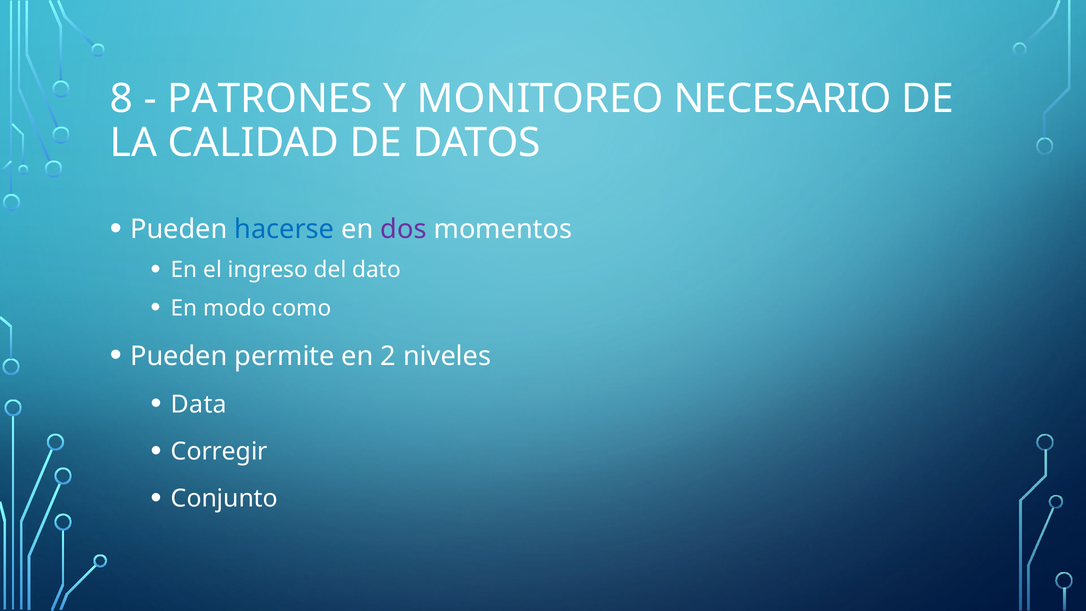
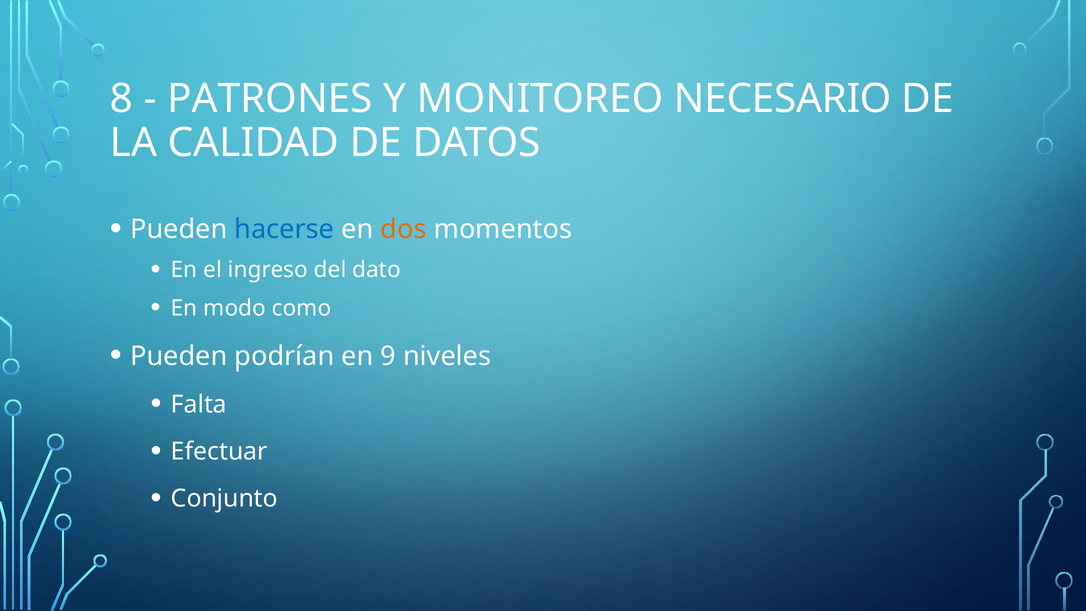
dos colour: purple -> orange (404, 229)
permite: permite -> podrían (284, 356)
2: 2 -> 9 (388, 356)
Data: Data -> Falta (199, 404)
Corregir: Corregir -> Efectuar (219, 451)
